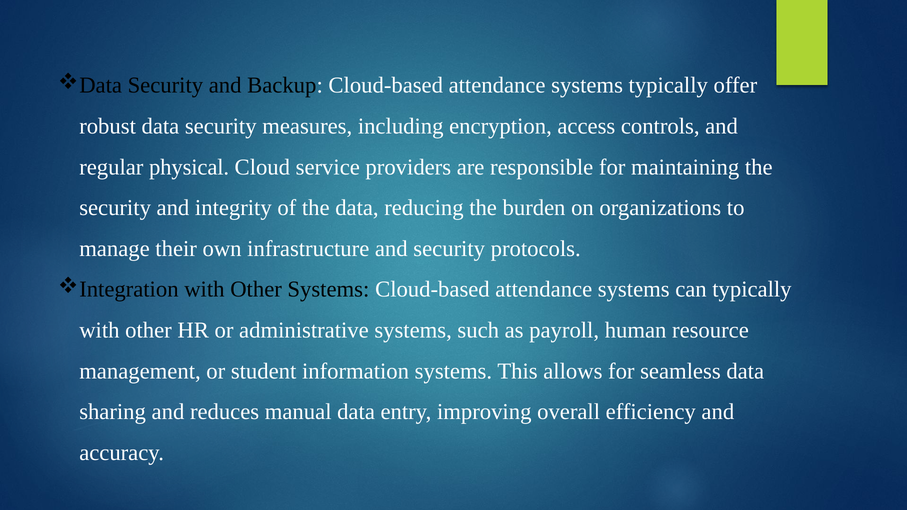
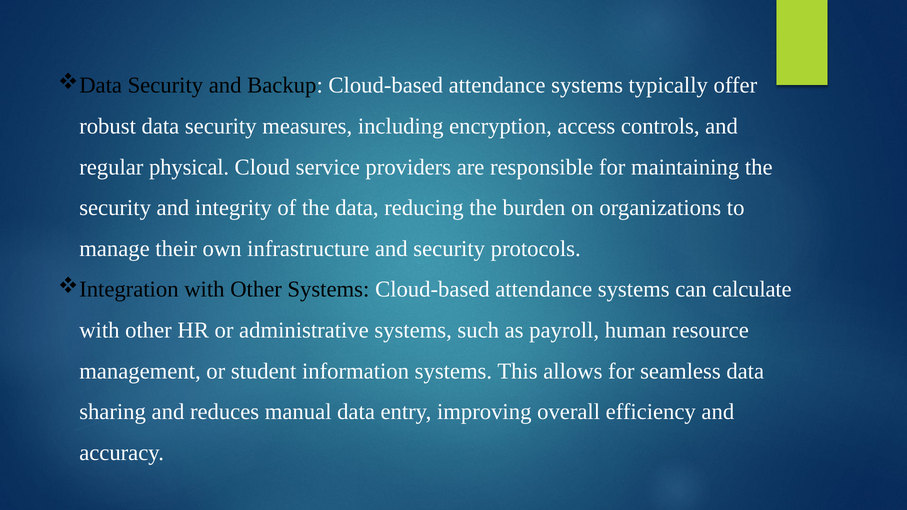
can typically: typically -> calculate (752, 290)
